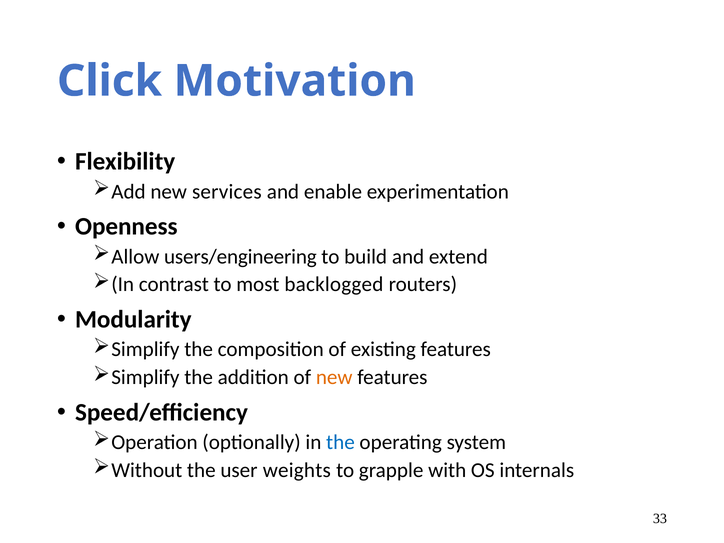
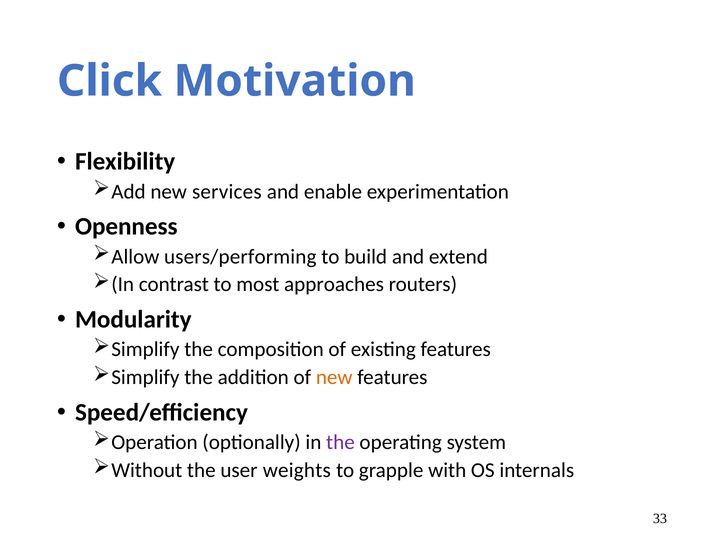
users/engineering: users/engineering -> users/performing (240, 257)
backlogged: backlogged -> approaches (334, 284)
the colour: blue -> purple (340, 442)
